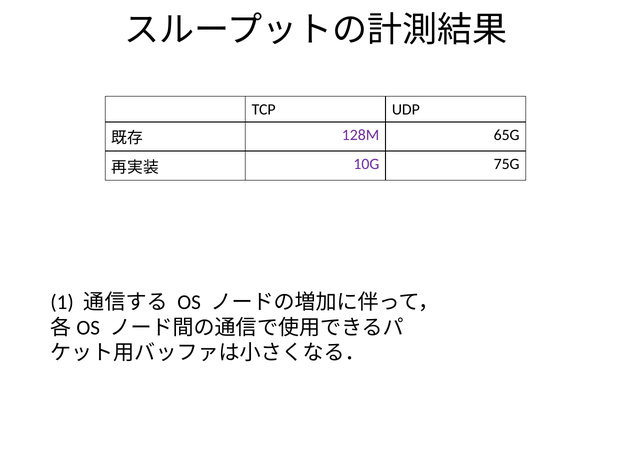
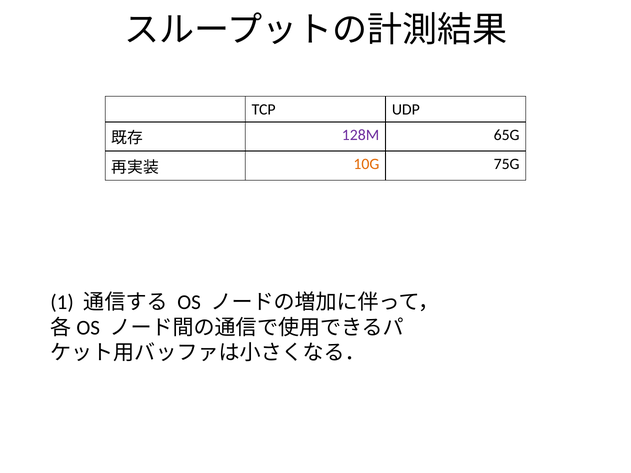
10G colour: purple -> orange (366, 164)
